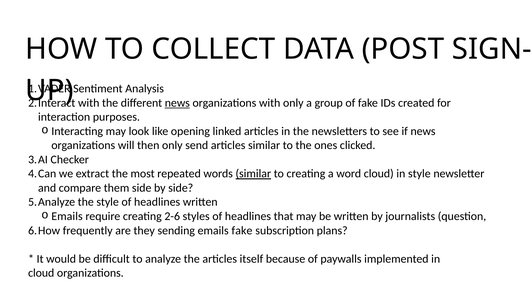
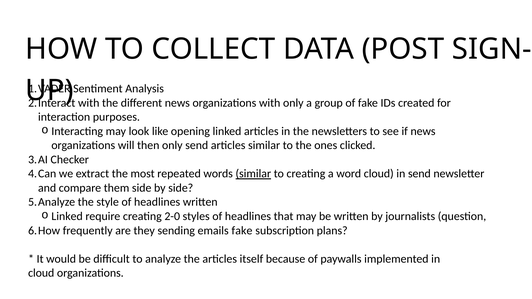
news underline: present -> none (177, 103)
in style: style -> send (419, 174)
Emails: Emails -> Linked (67, 216)
2-6: 2-6 -> 2-0 (172, 216)
